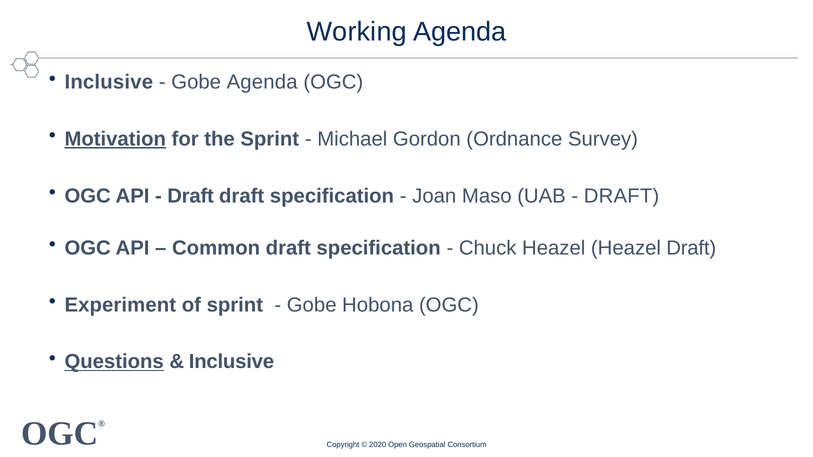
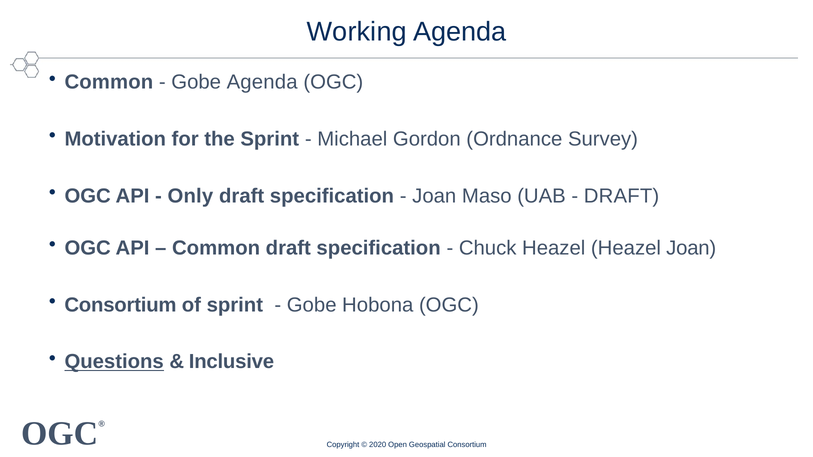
Inclusive: Inclusive -> Common (109, 82)
Motivation underline: present -> none (115, 139)
Draft: Draft -> Only (190, 196)
Heazel Draft: Draft -> Joan (691, 248)
Experiment: Experiment -> Consortium (120, 305)
